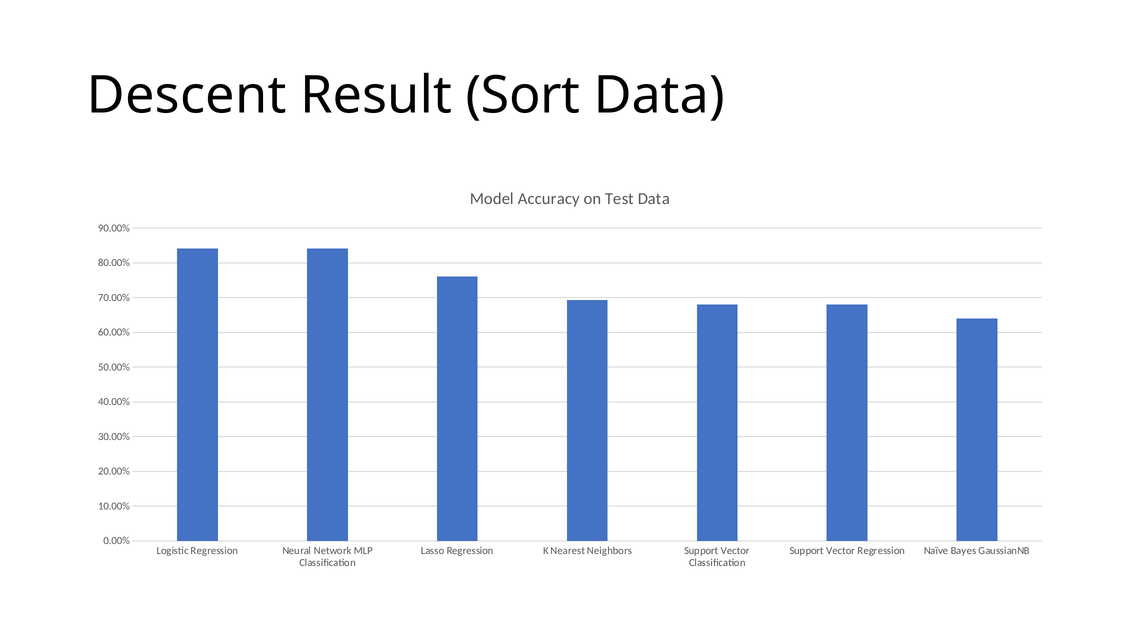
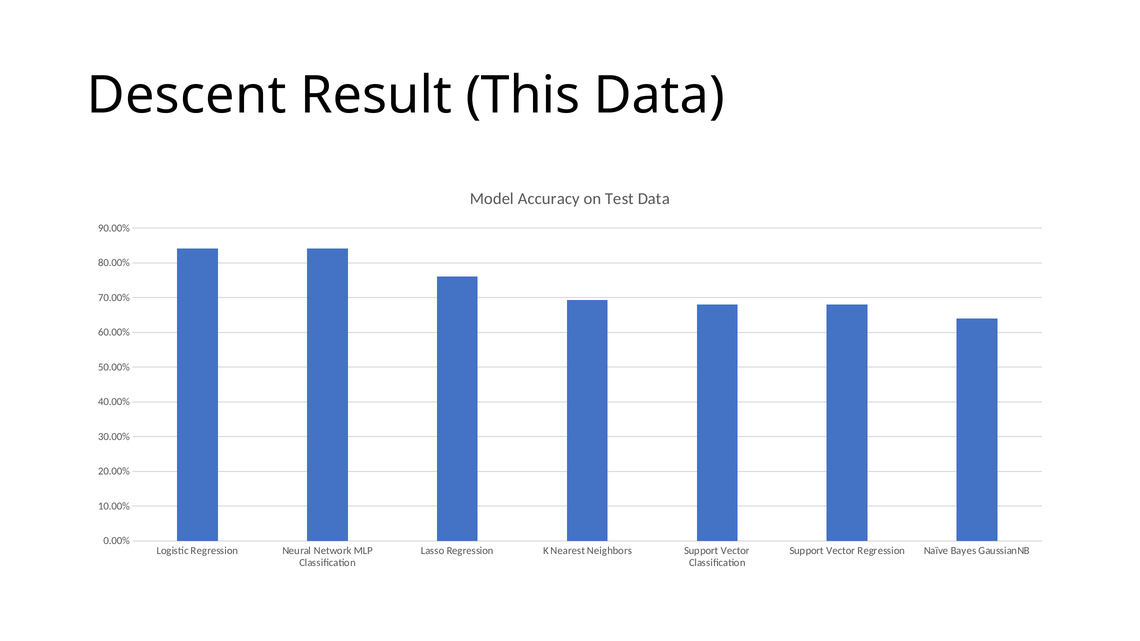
Sort: Sort -> This (523, 96)
